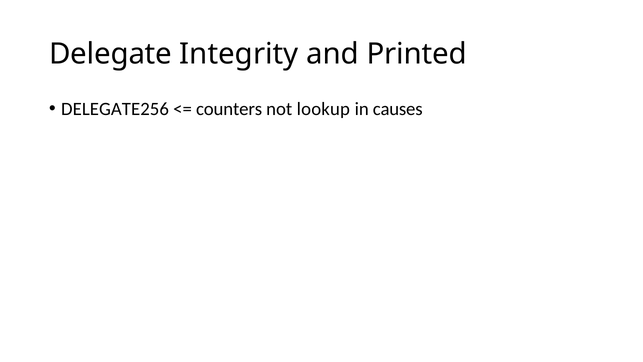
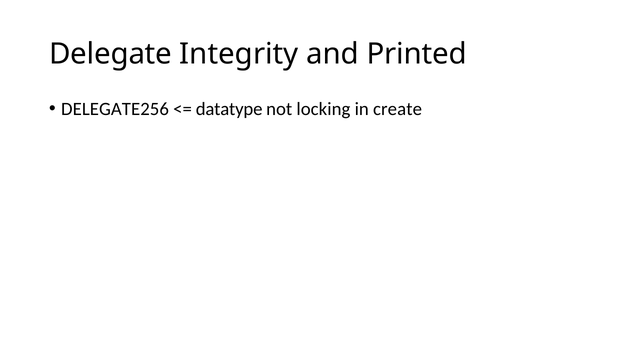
counters: counters -> datatype (229, 109)
lookup: lookup -> locking (323, 109)
causes: causes -> create (398, 109)
